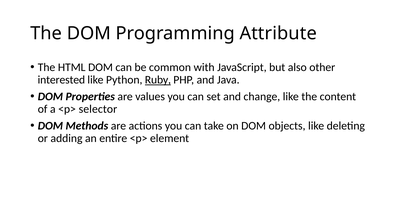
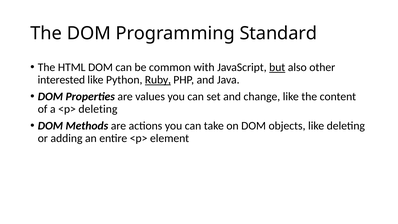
Attribute: Attribute -> Standard (278, 33)
but underline: none -> present (277, 67)
<p> selector: selector -> deleting (98, 109)
